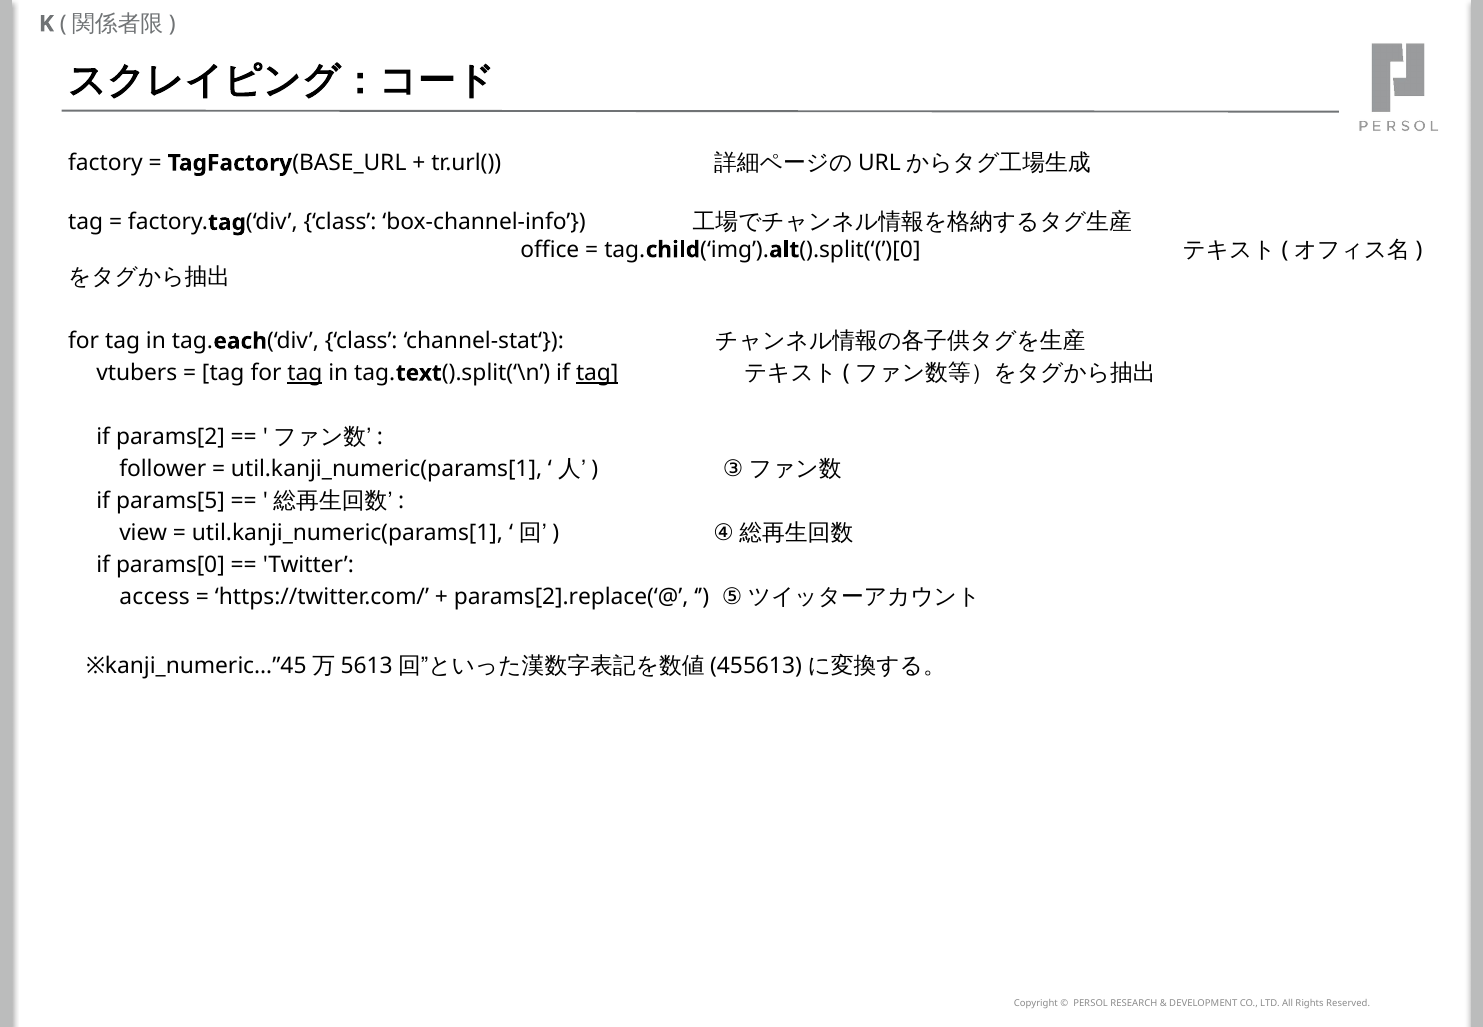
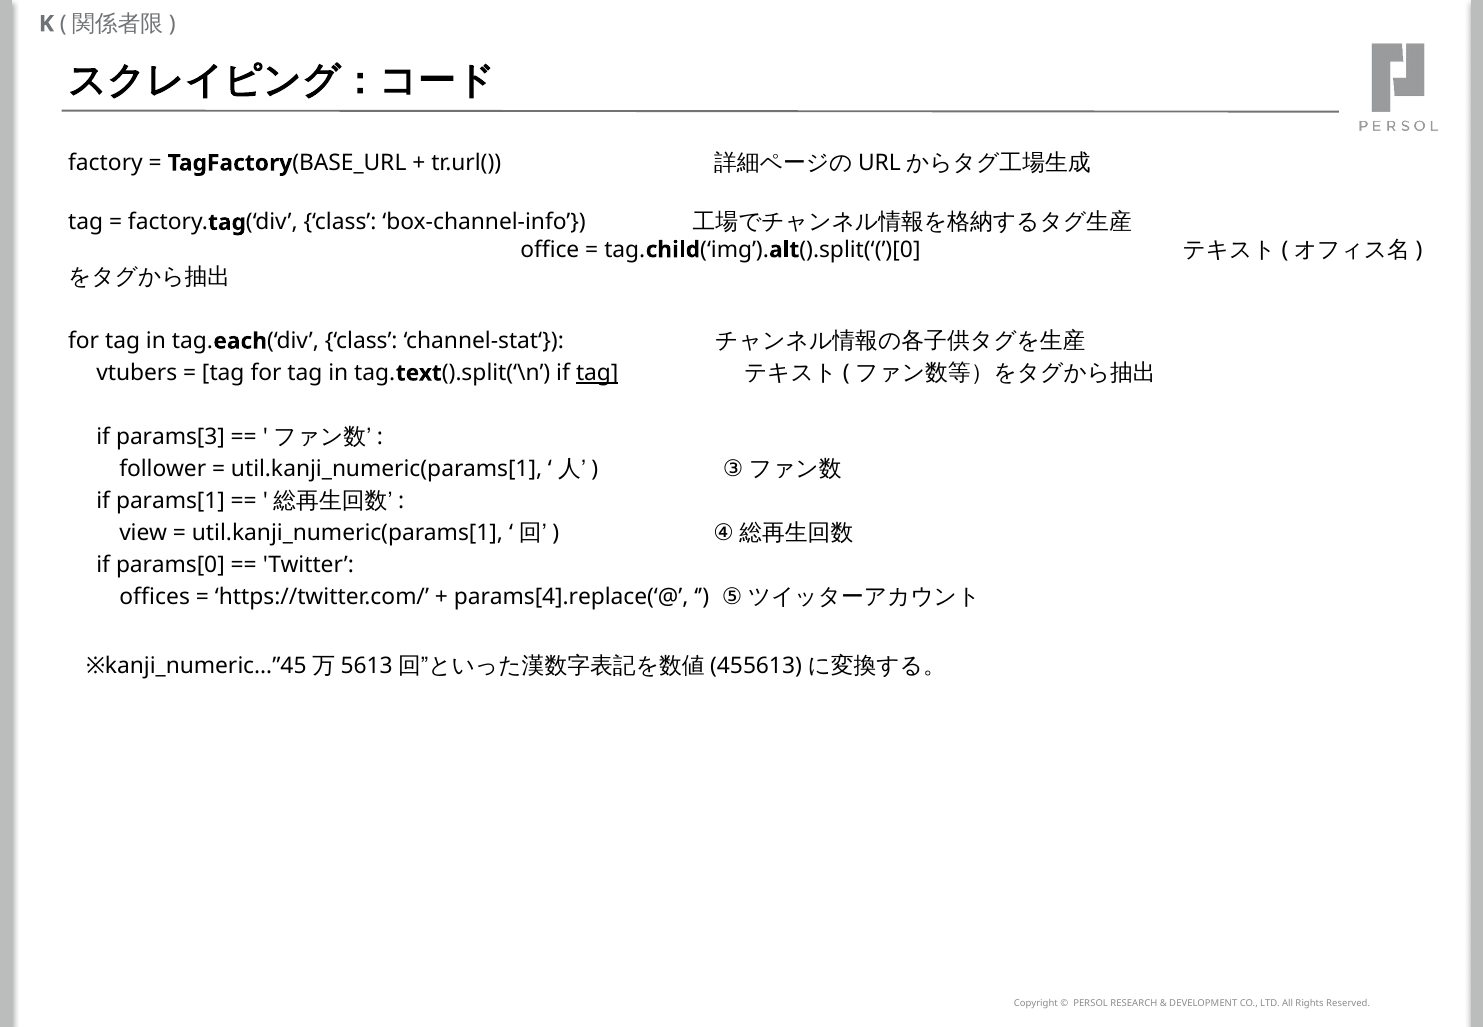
tag underline: present -> none (305, 373)
params[2: params[2 -> params[3 (170, 437)
params[5: params[5 -> params[1 (170, 501)
access: access -> offices (155, 597)
params[2].replace(‘@: params[2].replace(‘@ -> params[4].replace(‘@ (571, 597)
